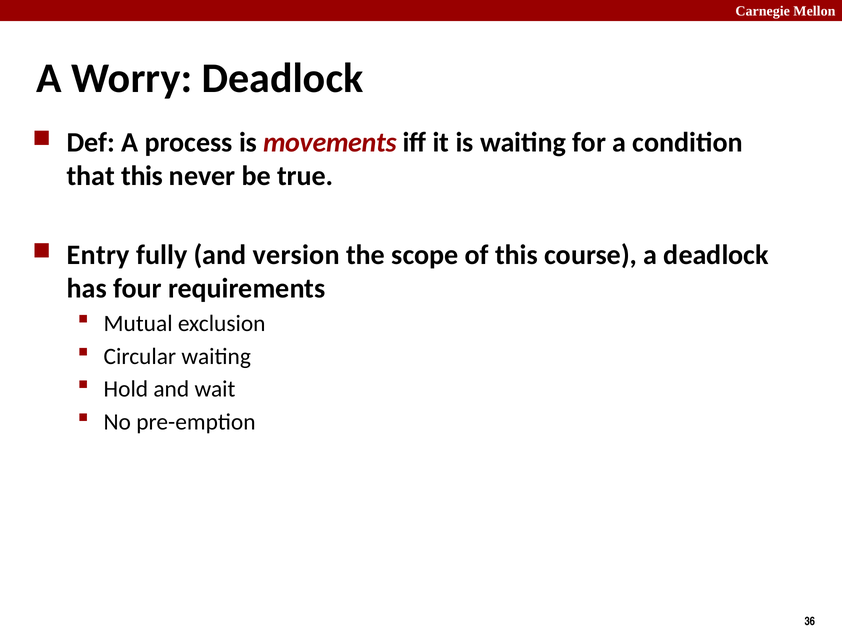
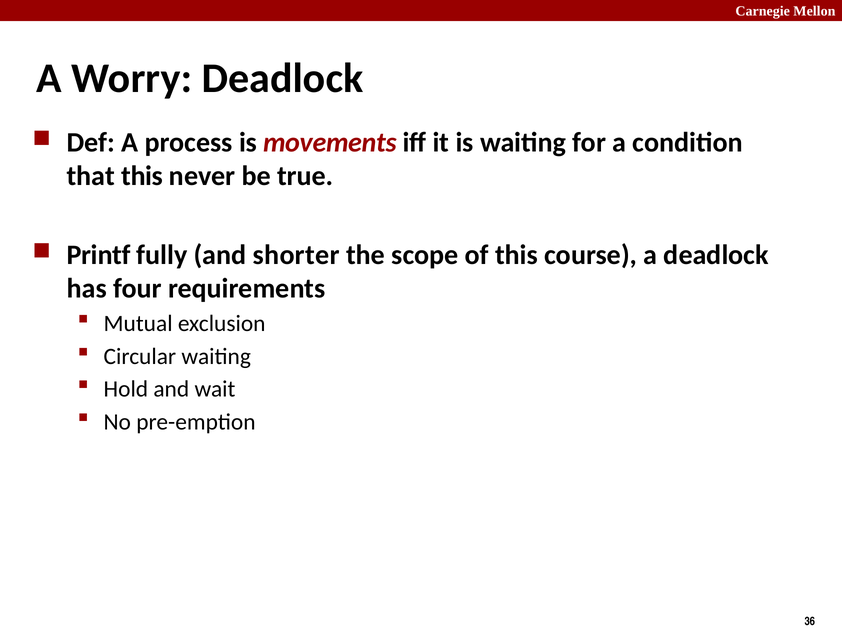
Entry: Entry -> Printf (99, 255)
version: version -> shorter (296, 255)
